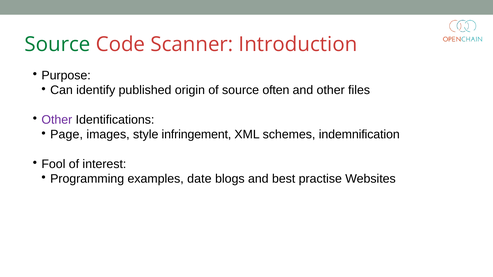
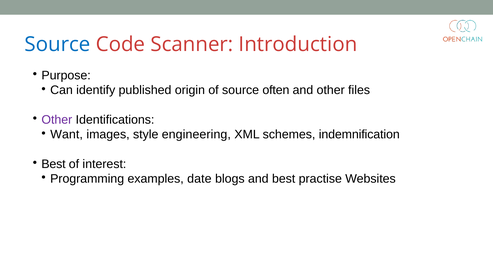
Source colour: green -> blue (58, 44)
Page: Page -> Want (67, 135)
infringement: infringement -> engineering (196, 135)
Fool: Fool -> Best (54, 164)
